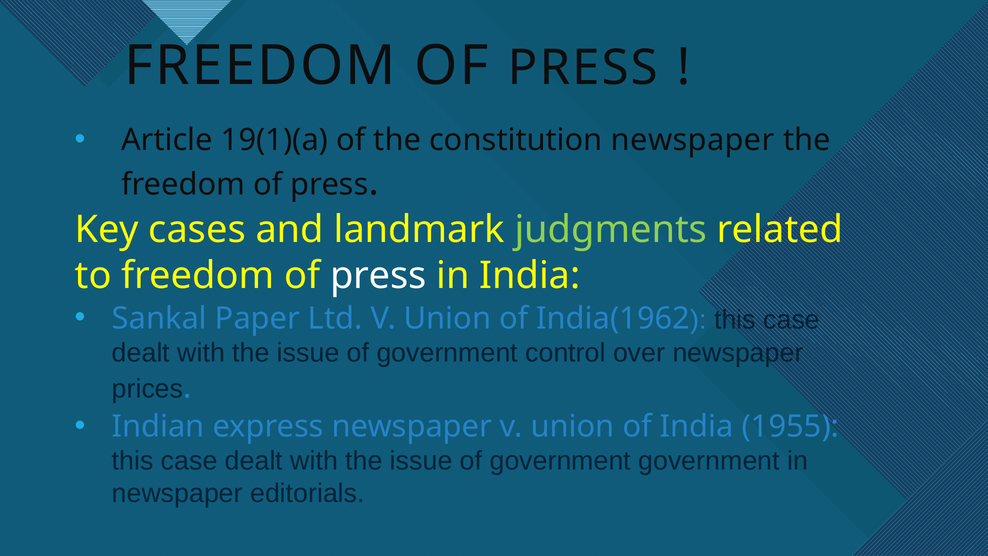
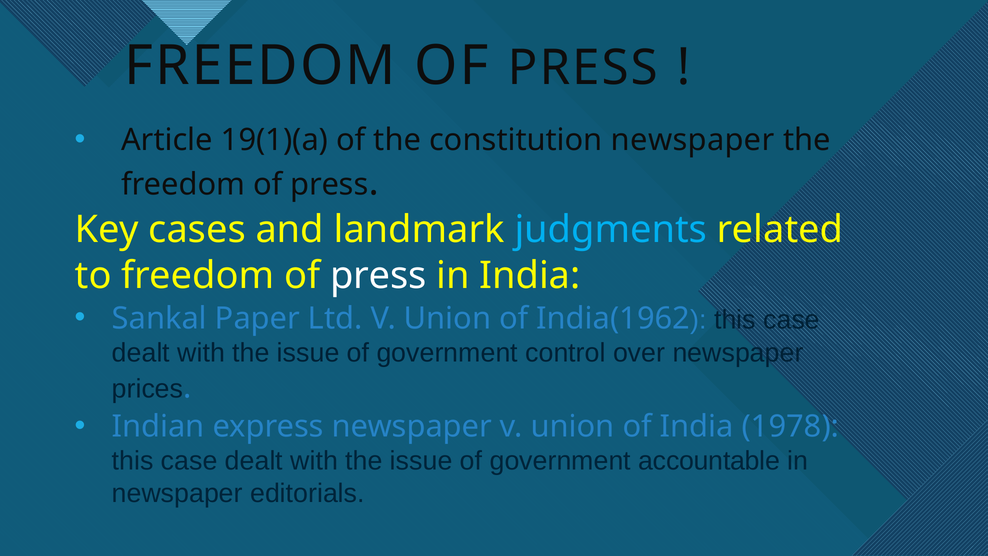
judgments colour: light green -> light blue (611, 230)
1955: 1955 -> 1978 (790, 427)
government government: government -> accountable (709, 461)
